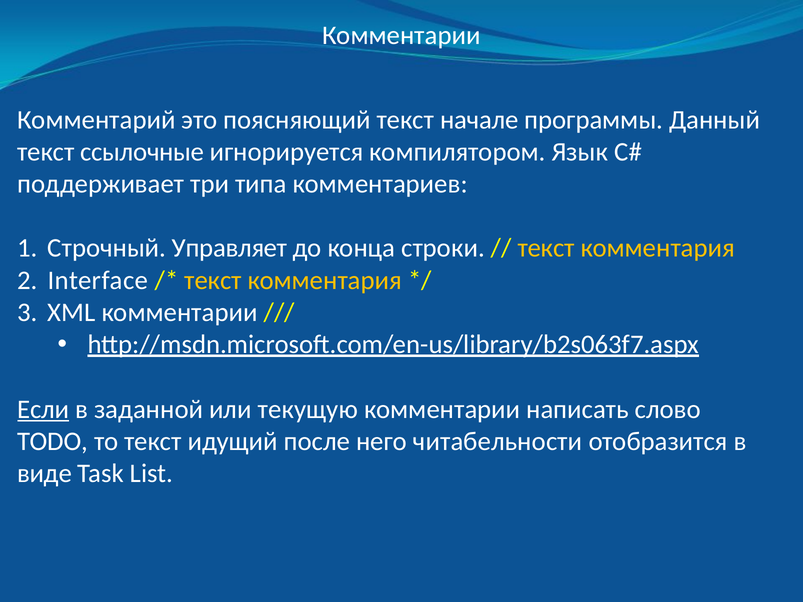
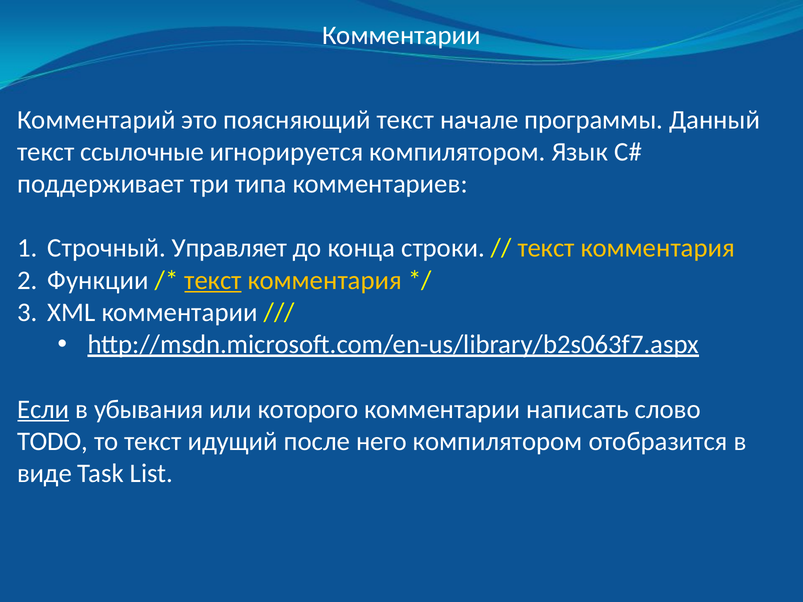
Interface: Interface -> Функции (98, 280)
текст underline: none -> present (213, 280)
заданной: заданной -> убывания (149, 409)
текущую: текущую -> которого (308, 409)
него читабельности: читабельности -> компилятором (498, 441)
